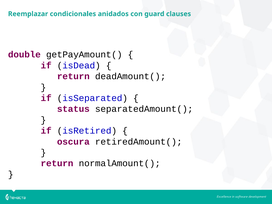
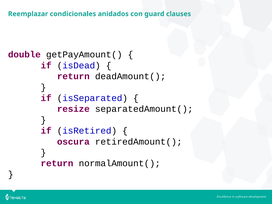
status: status -> resize (73, 109)
